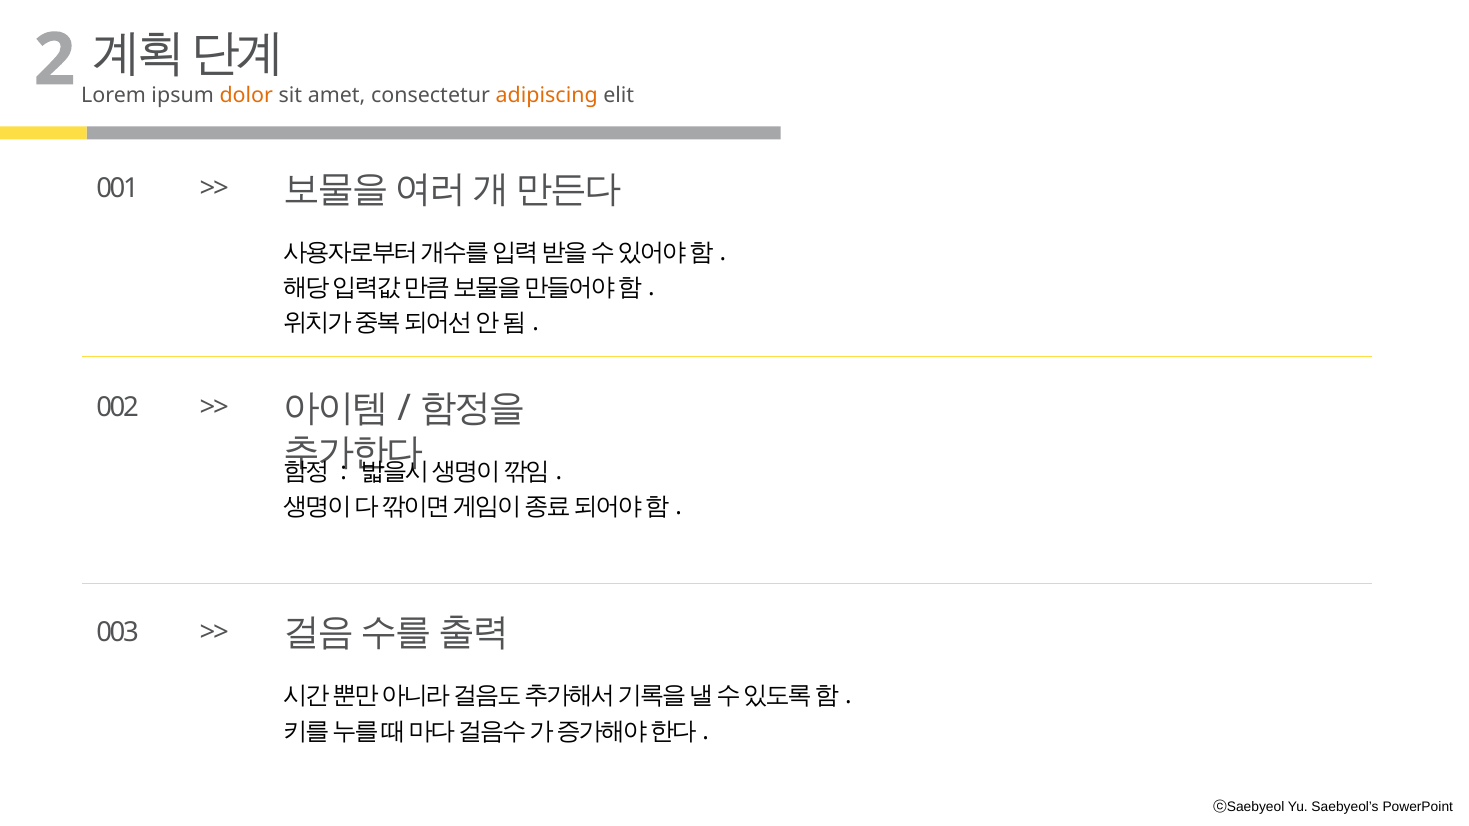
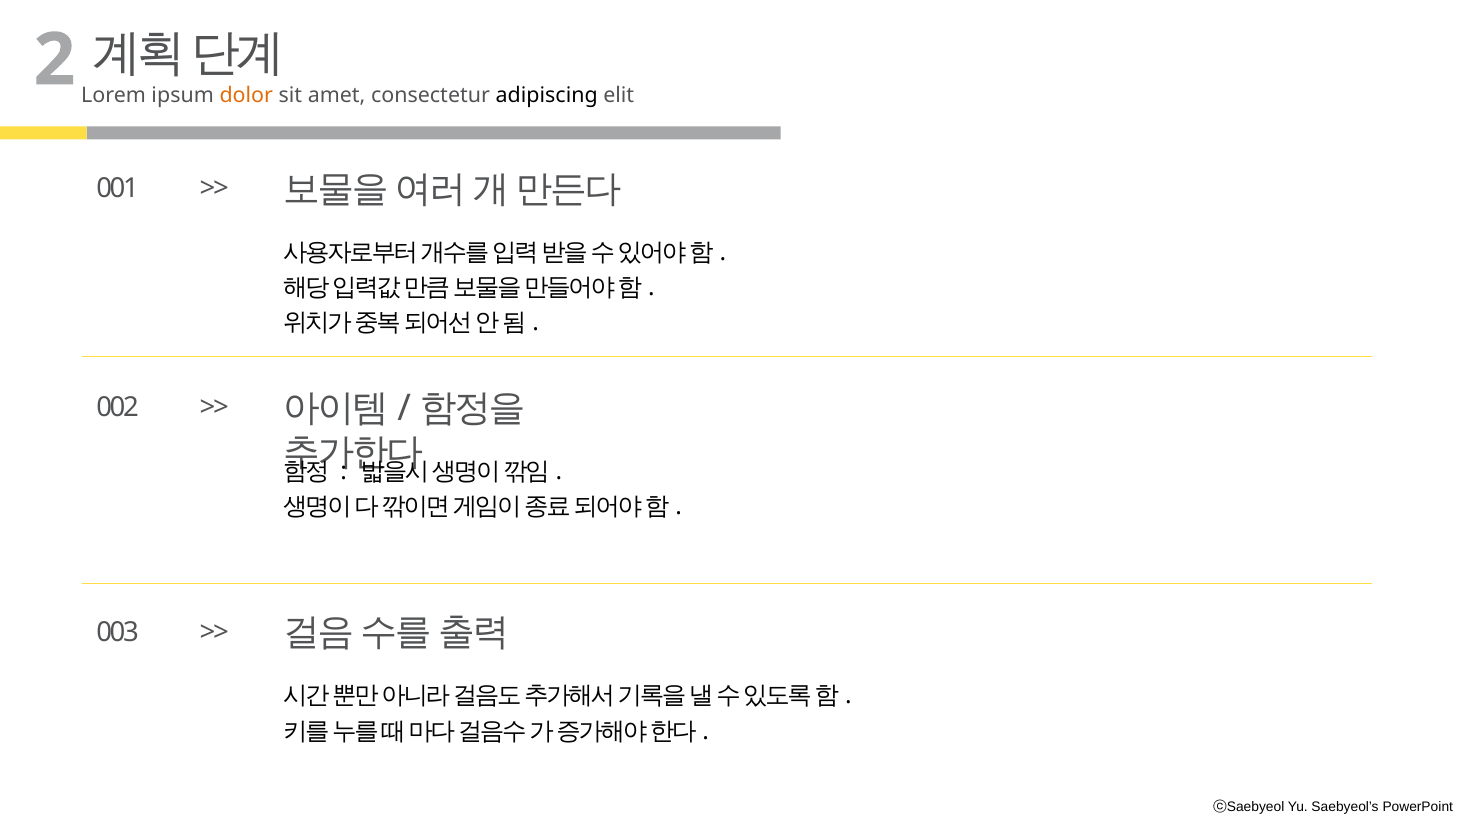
adipiscing colour: orange -> black (547, 96)
